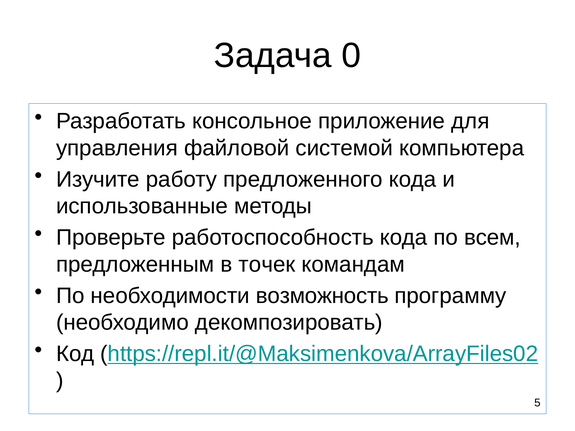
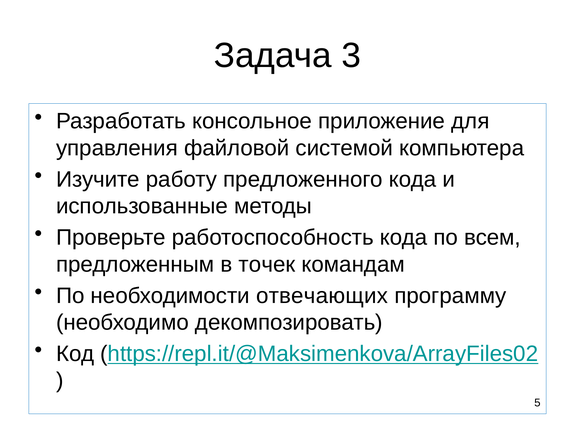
0: 0 -> 3 (351, 56)
возможность: возможность -> отвечающих (322, 296)
